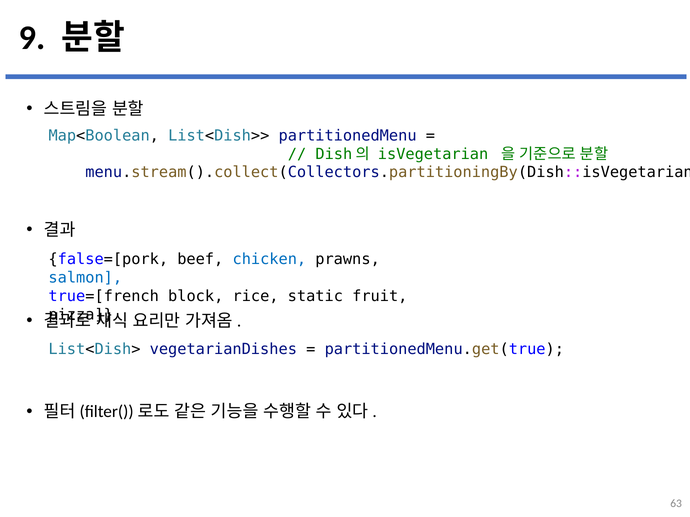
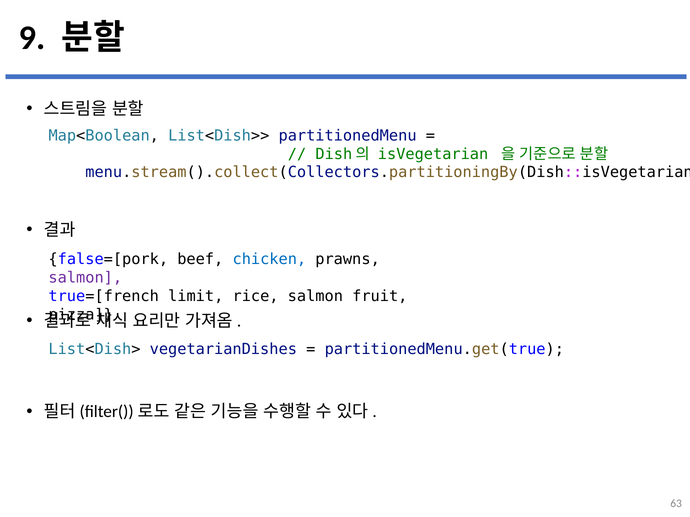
salmon colour: blue -> purple (85, 278)
block: block -> limit (196, 296)
rice static: static -> salmon (315, 296)
